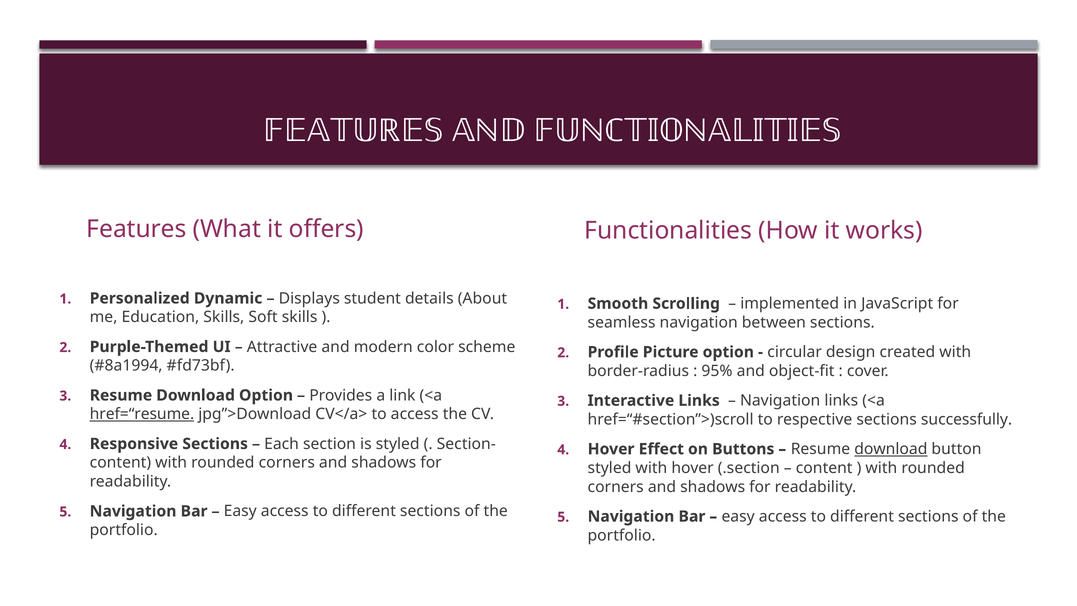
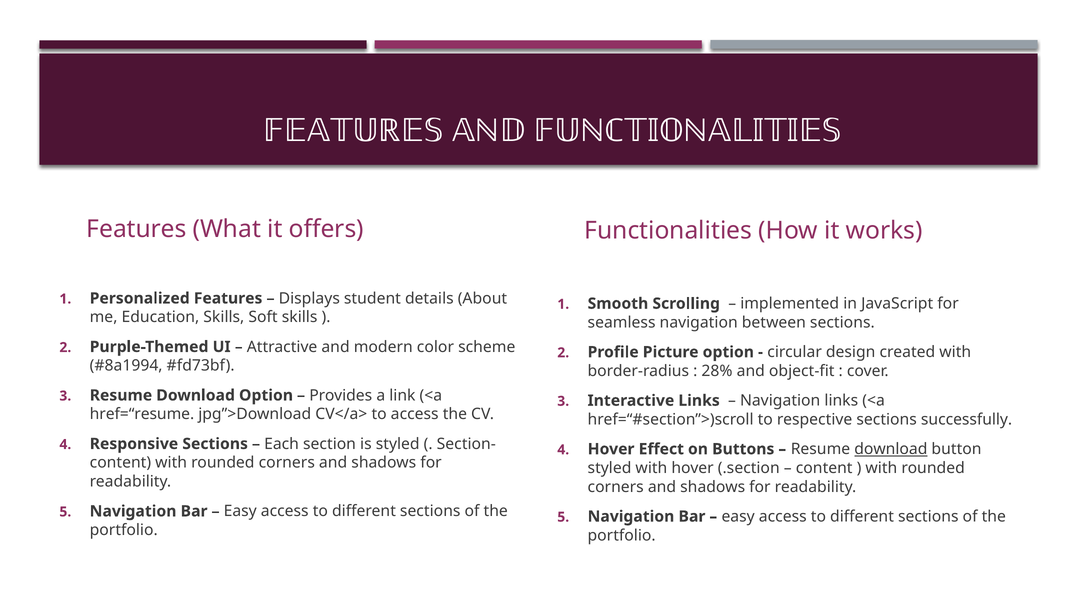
Personalized Dynamic: Dynamic -> Features (228, 298)
95%: 95% -> 28% (717, 371)
href=“resume underline: present -> none (142, 414)
